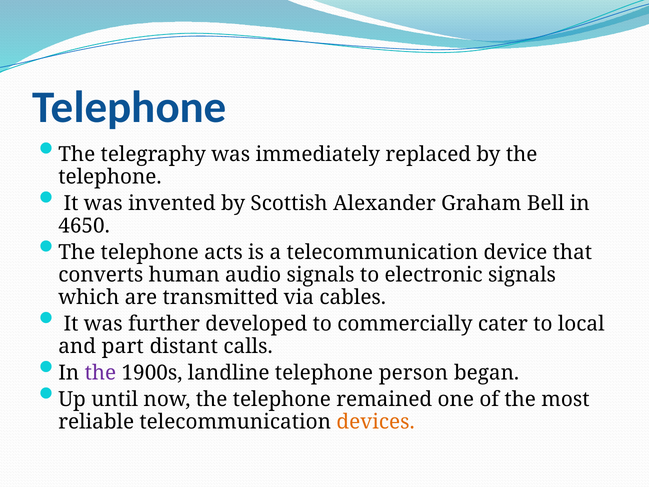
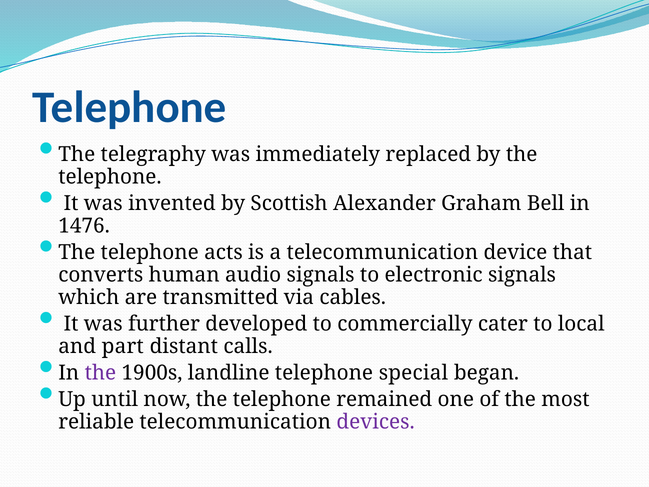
4650: 4650 -> 1476 (84, 226)
person: person -> special (413, 373)
devices colour: orange -> purple (376, 422)
